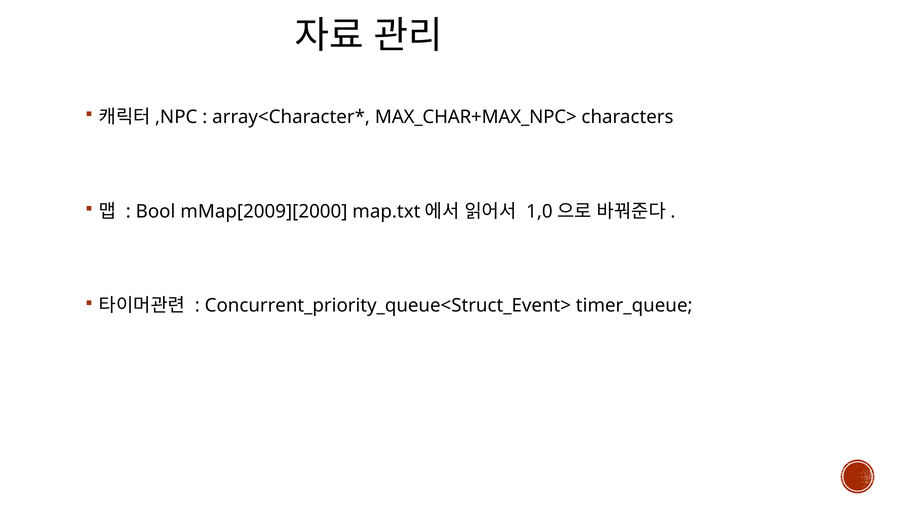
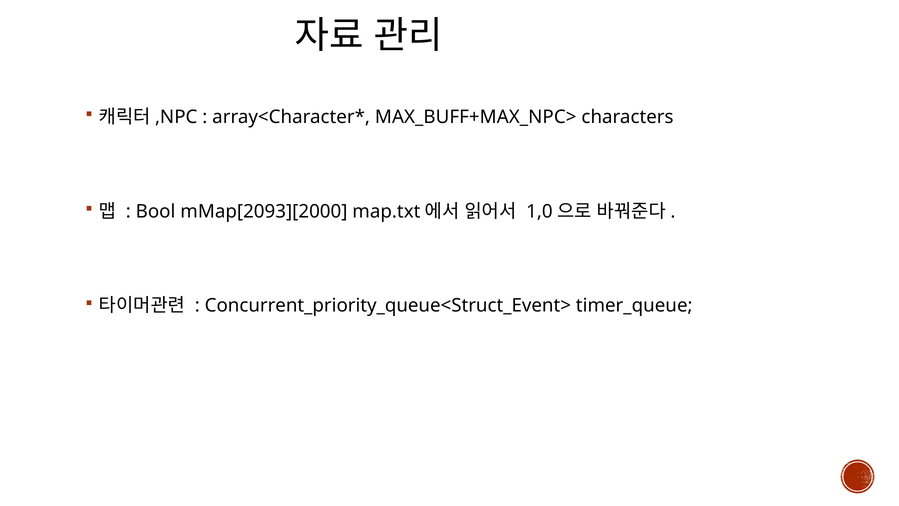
MAX_CHAR+MAX_NPC>: MAX_CHAR+MAX_NPC> -> MAX_BUFF+MAX_NPC> (476, 117)
mMap[2009][2000: mMap[2009][2000 -> mMap[2093][2000 (264, 211)
